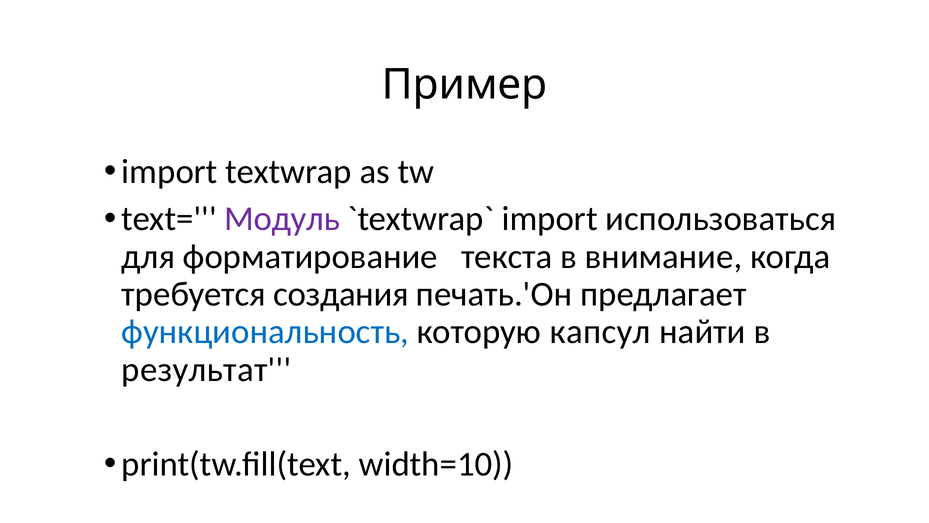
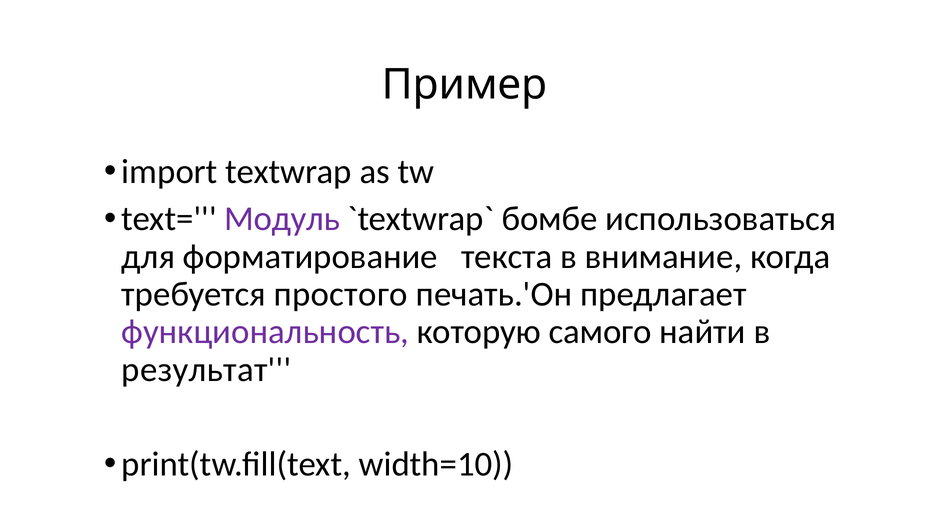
import: import -> бомбе (550, 219)
создания: создания -> простого (341, 294)
функциональность colour: blue -> purple (265, 332)
капсул: капсул -> самого (600, 332)
